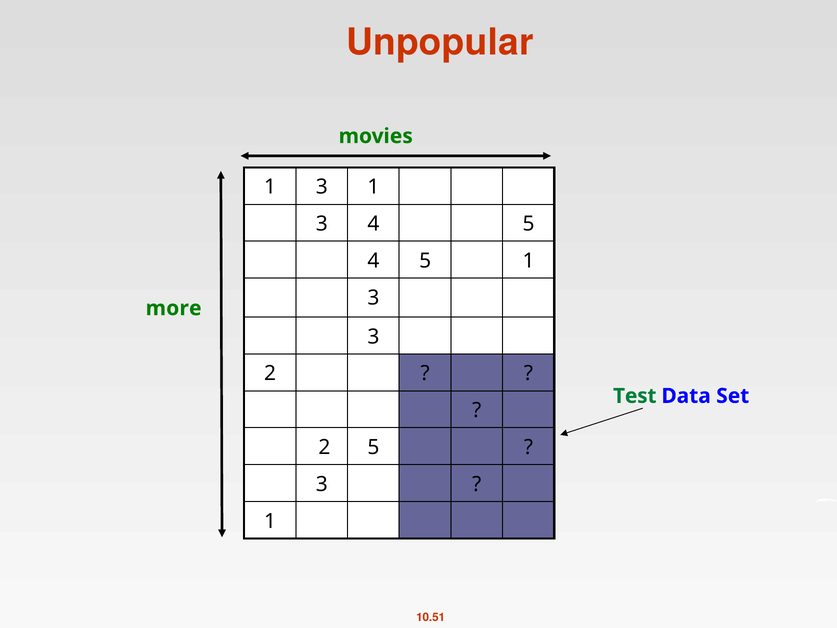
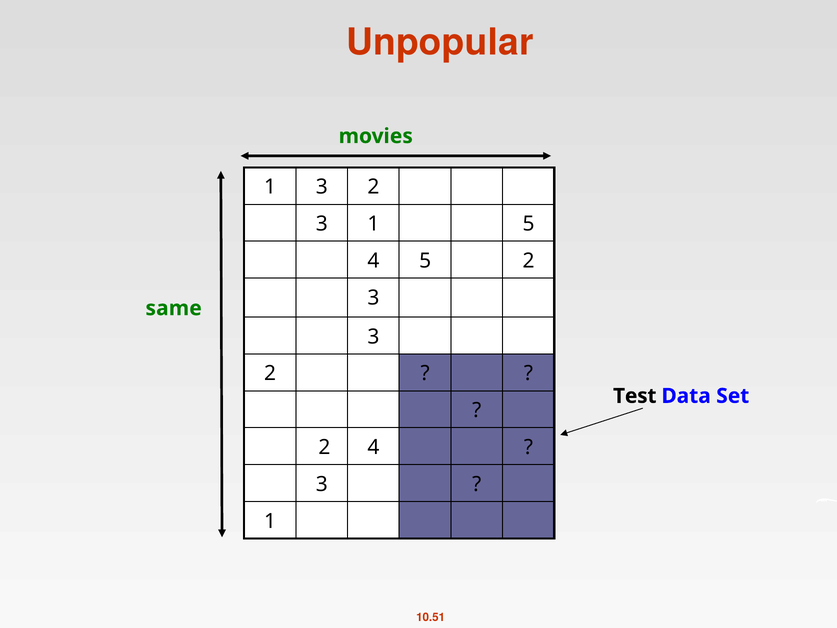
1 3 1: 1 -> 2 (373, 187)
3 4: 4 -> 1 (373, 224)
5 1: 1 -> 2 (529, 261)
more: more -> same (174, 308)
Test colour: green -> black (635, 396)
2 5: 5 -> 4 (373, 447)
